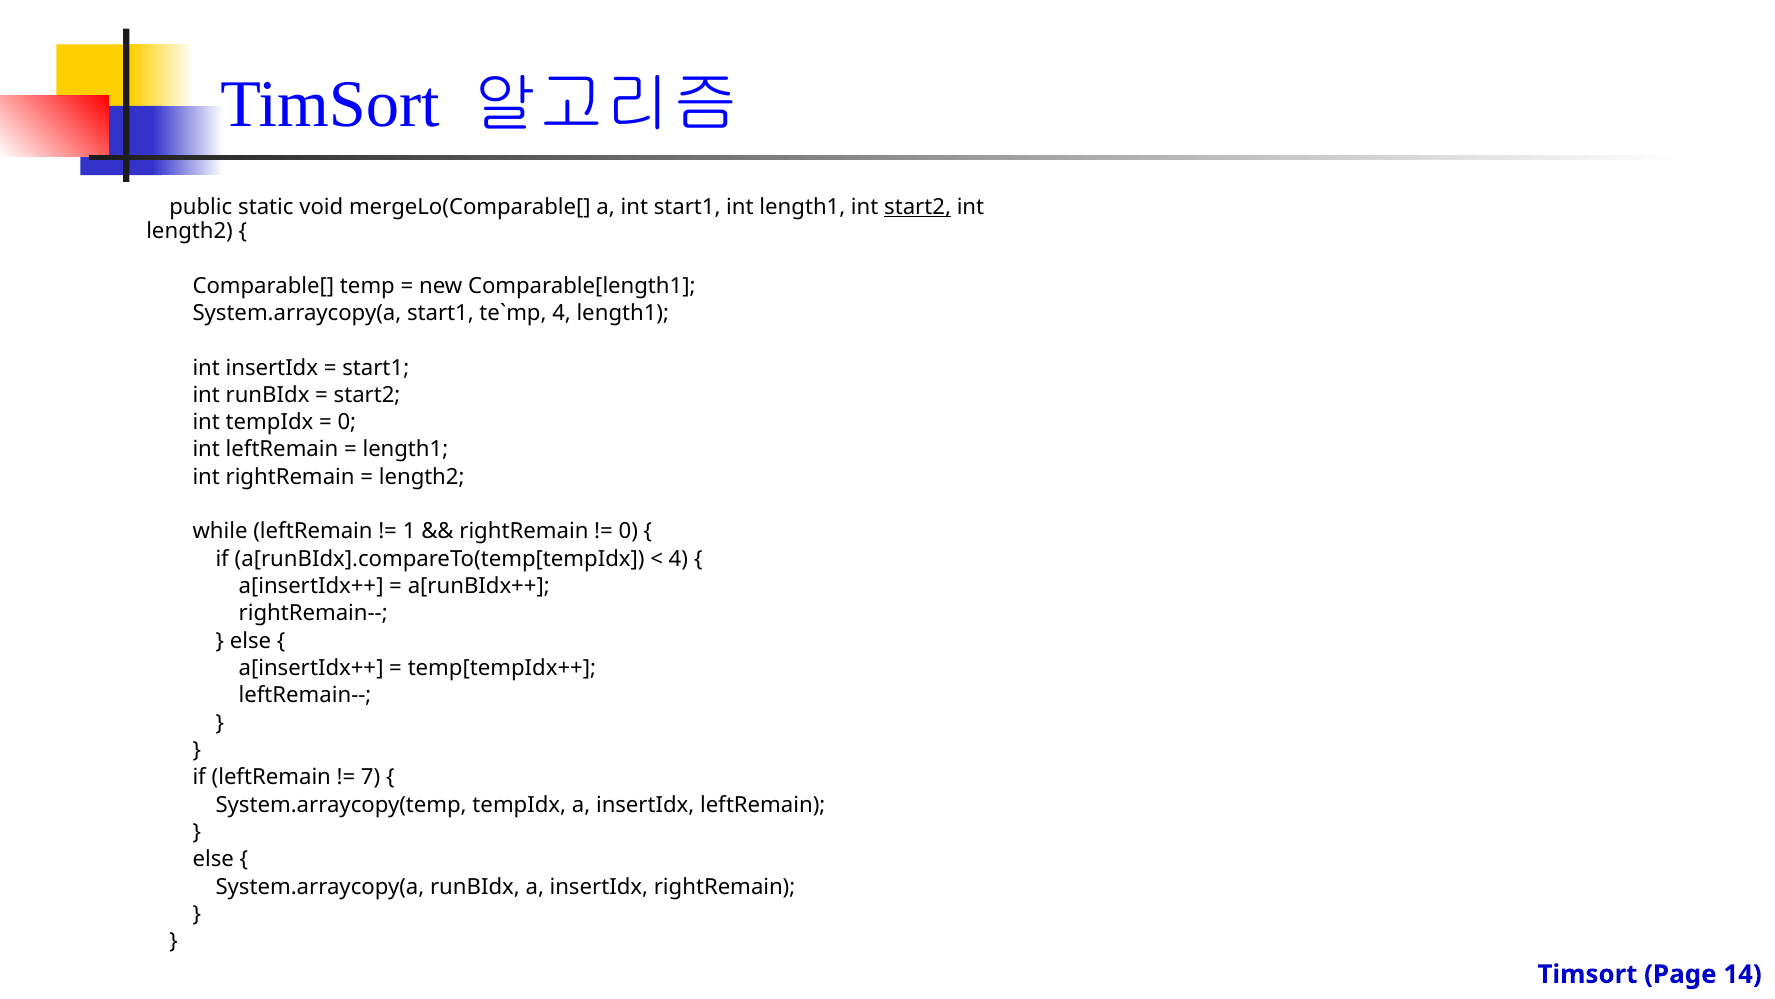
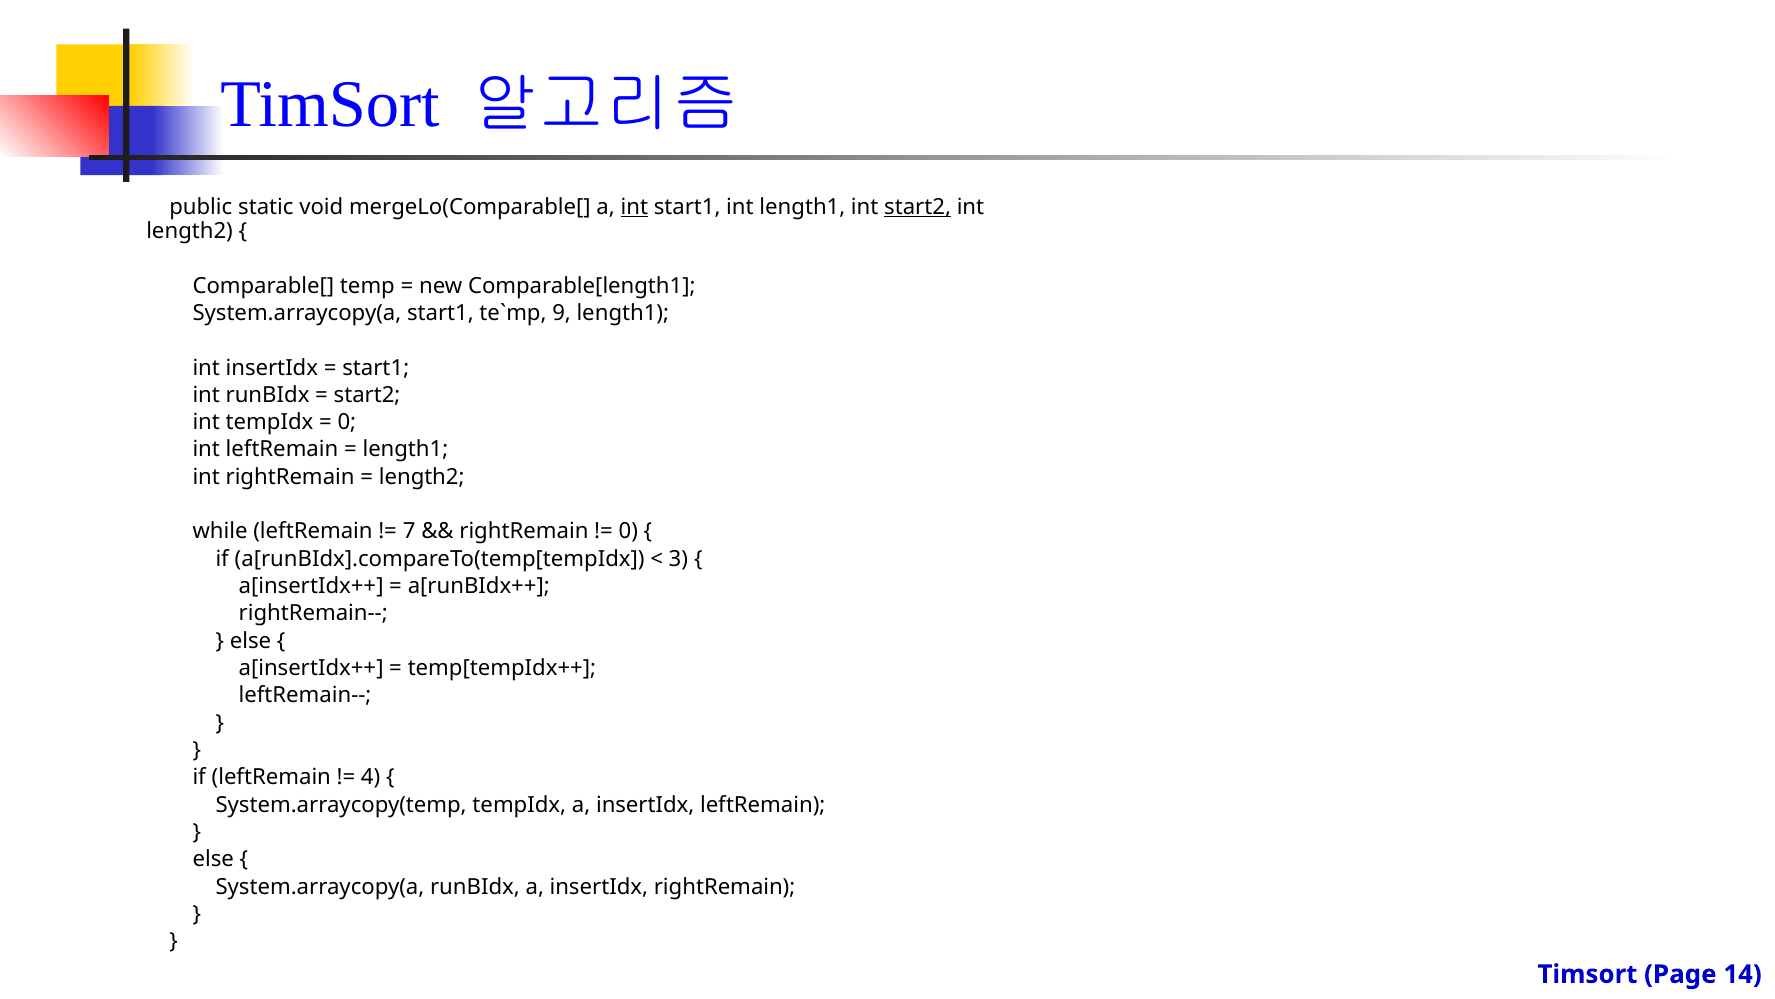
int underline: none -> present (634, 207)
4: 4 -> 9 (562, 313)
1: 1 -> 7 (409, 531)
4: 4 -> 3 (678, 559)
7: 7 -> 4 (371, 777)
